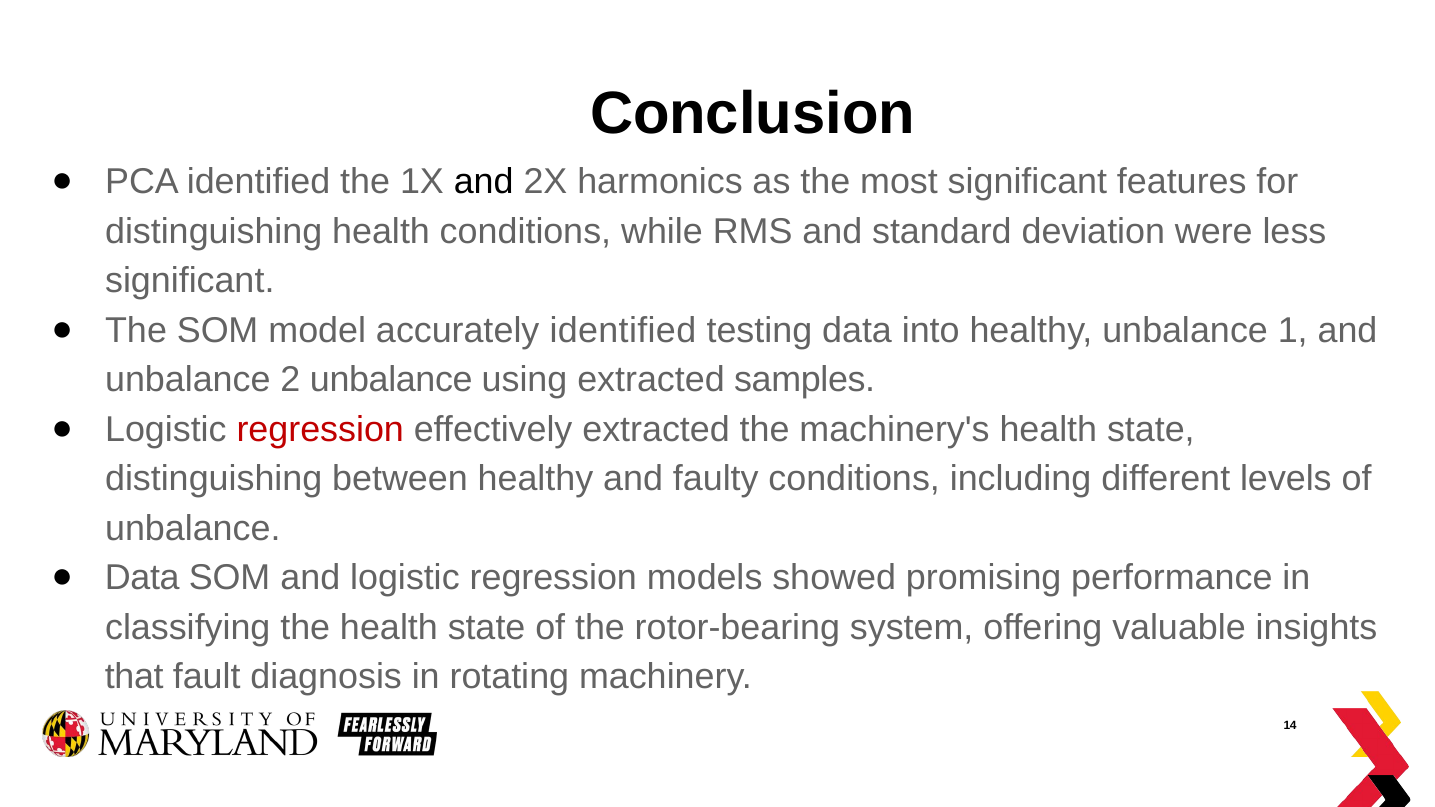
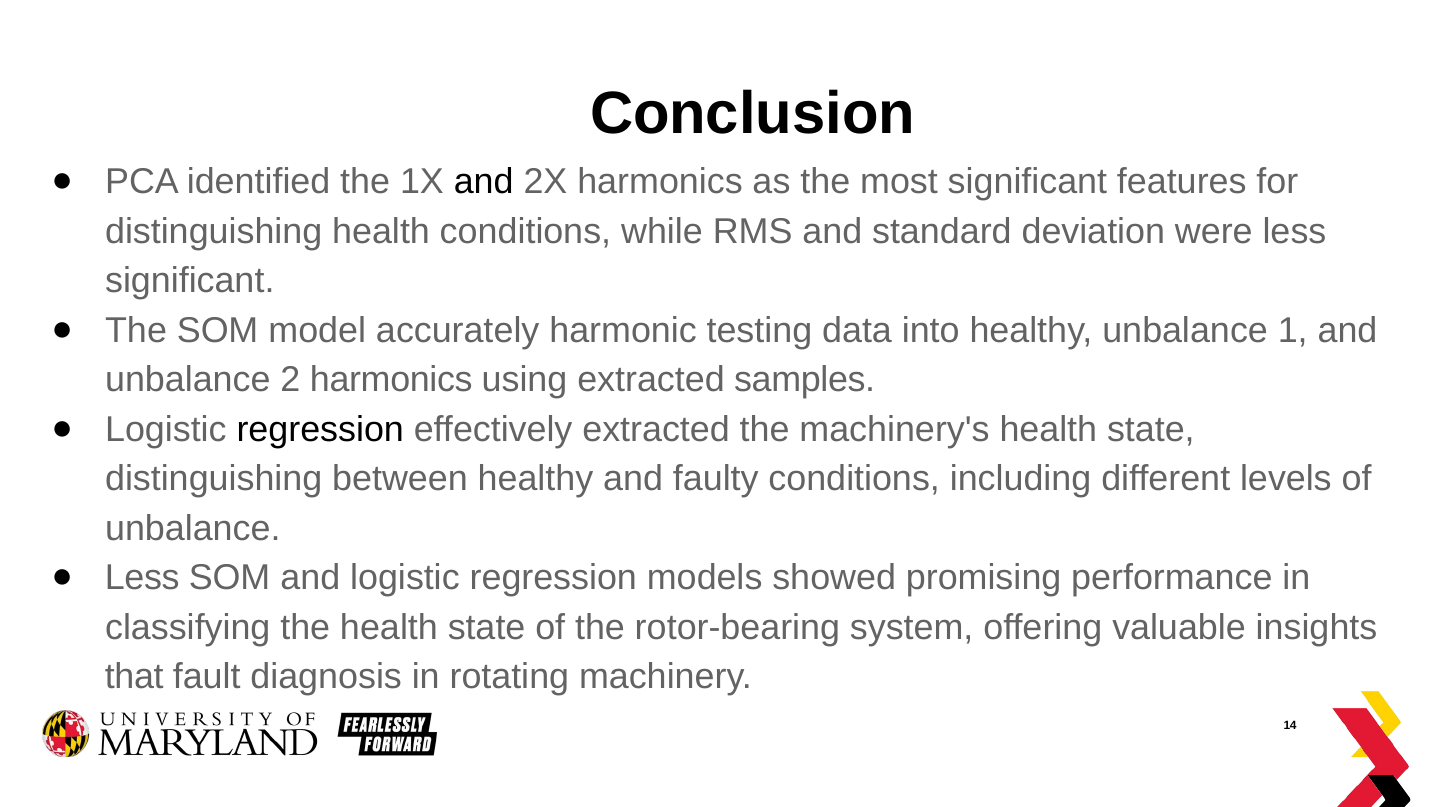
accurately identified: identified -> harmonic (623, 331)
2 unbalance: unbalance -> harmonics (391, 380)
regression colour: red -> black (320, 430)
Data: Data -> Less (142, 578)
